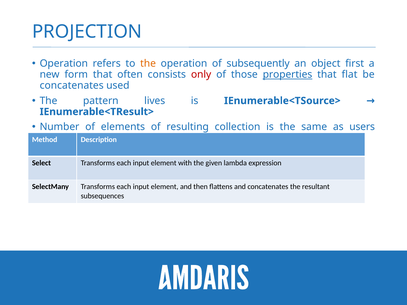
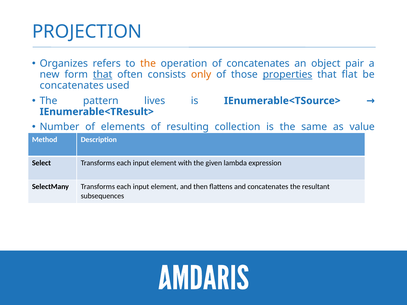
Operation: Operation -> Organizes (64, 64)
of subsequently: subsequently -> concatenates (258, 64)
first: first -> pair (355, 64)
that underline: none -> present (103, 75)
only colour: red -> orange (201, 75)
users: users -> value (362, 127)
